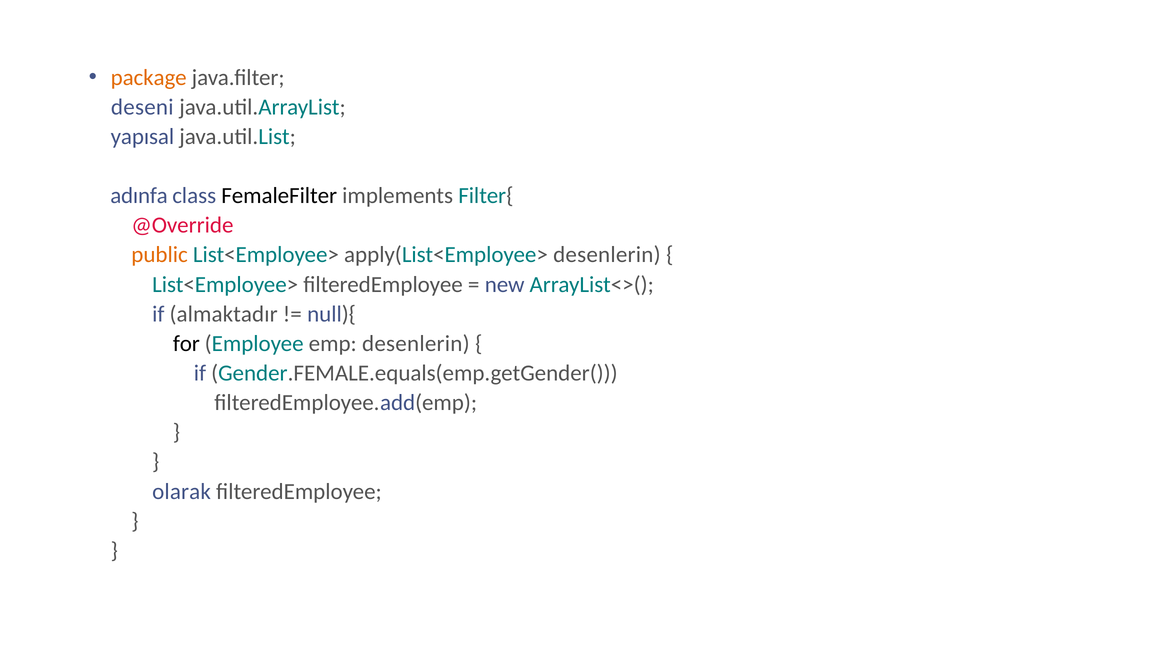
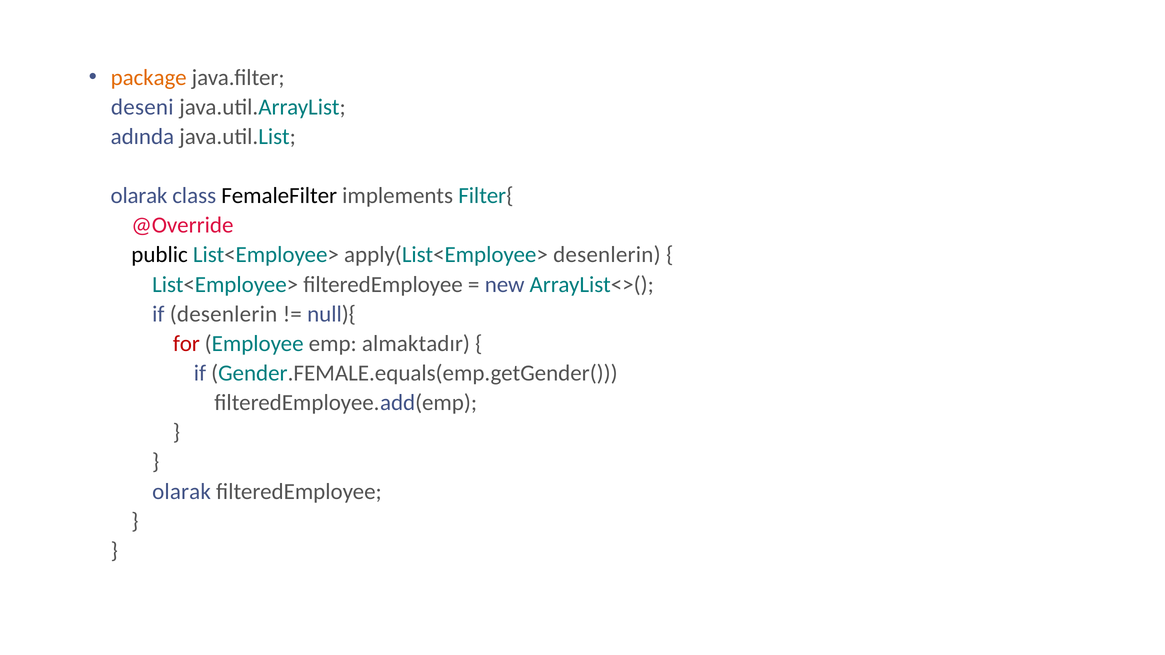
yapısal: yapısal -> adında (142, 137)
adınfa: adınfa -> olarak (139, 196)
public colour: orange -> black (160, 255)
if almaktadır: almaktadır -> desenlerin (224, 314)
for colour: black -> red (186, 344)
emp desenlerin: desenlerin -> almaktadır (416, 344)
